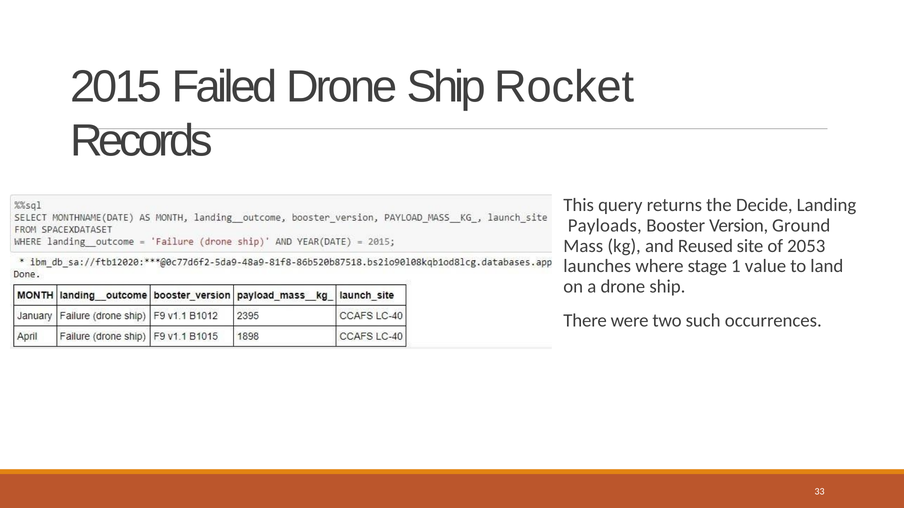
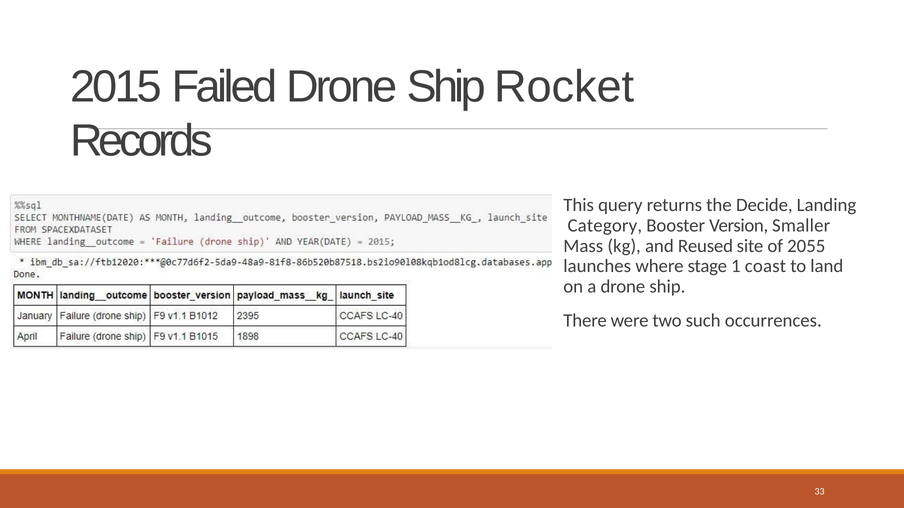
Payloads: Payloads -> Category (605, 226)
Ground: Ground -> Smaller (801, 226)
2053: 2053 -> 2055 (806, 246)
value: value -> coast (765, 266)
